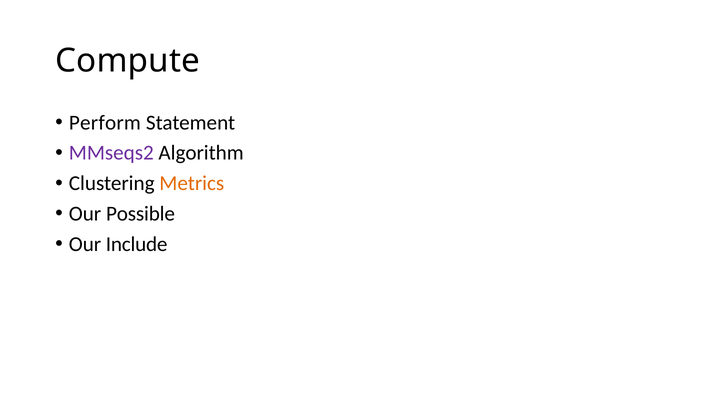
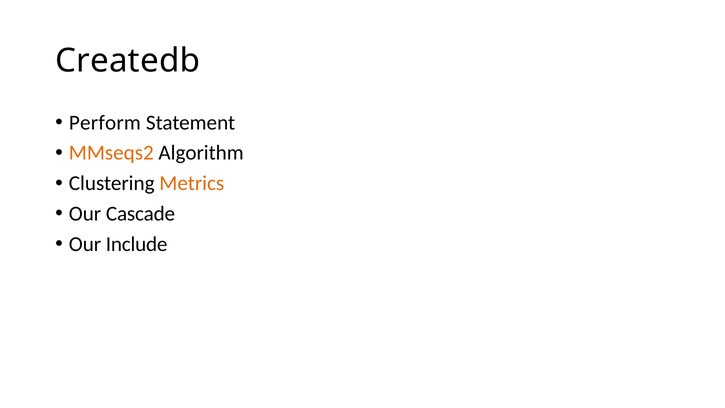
Compute: Compute -> Createdb (128, 61)
MMseqs2 colour: purple -> orange (111, 153)
Possible: Possible -> Cascade (141, 214)
